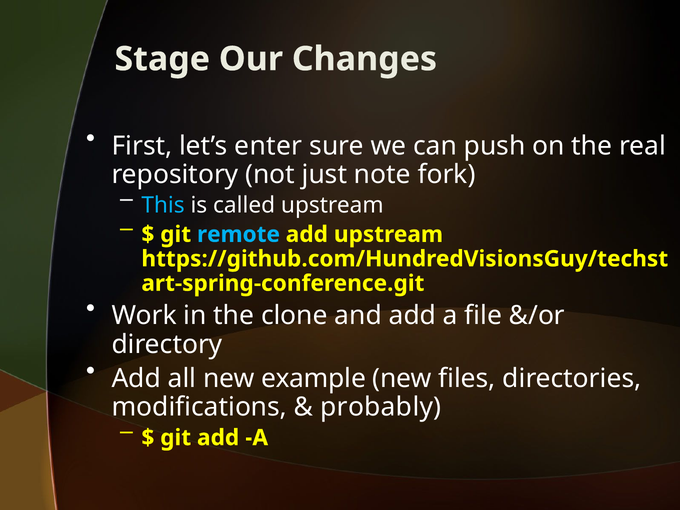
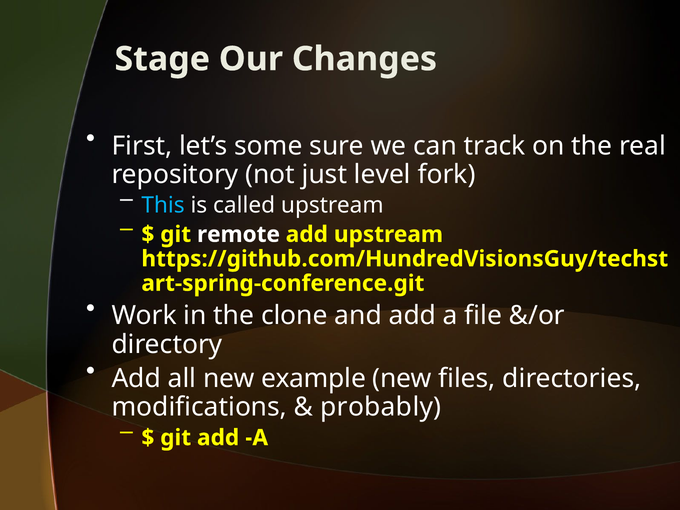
enter: enter -> some (268, 146)
push: push -> track (495, 146)
note: note -> level (382, 174)
remote colour: light blue -> white (238, 234)
